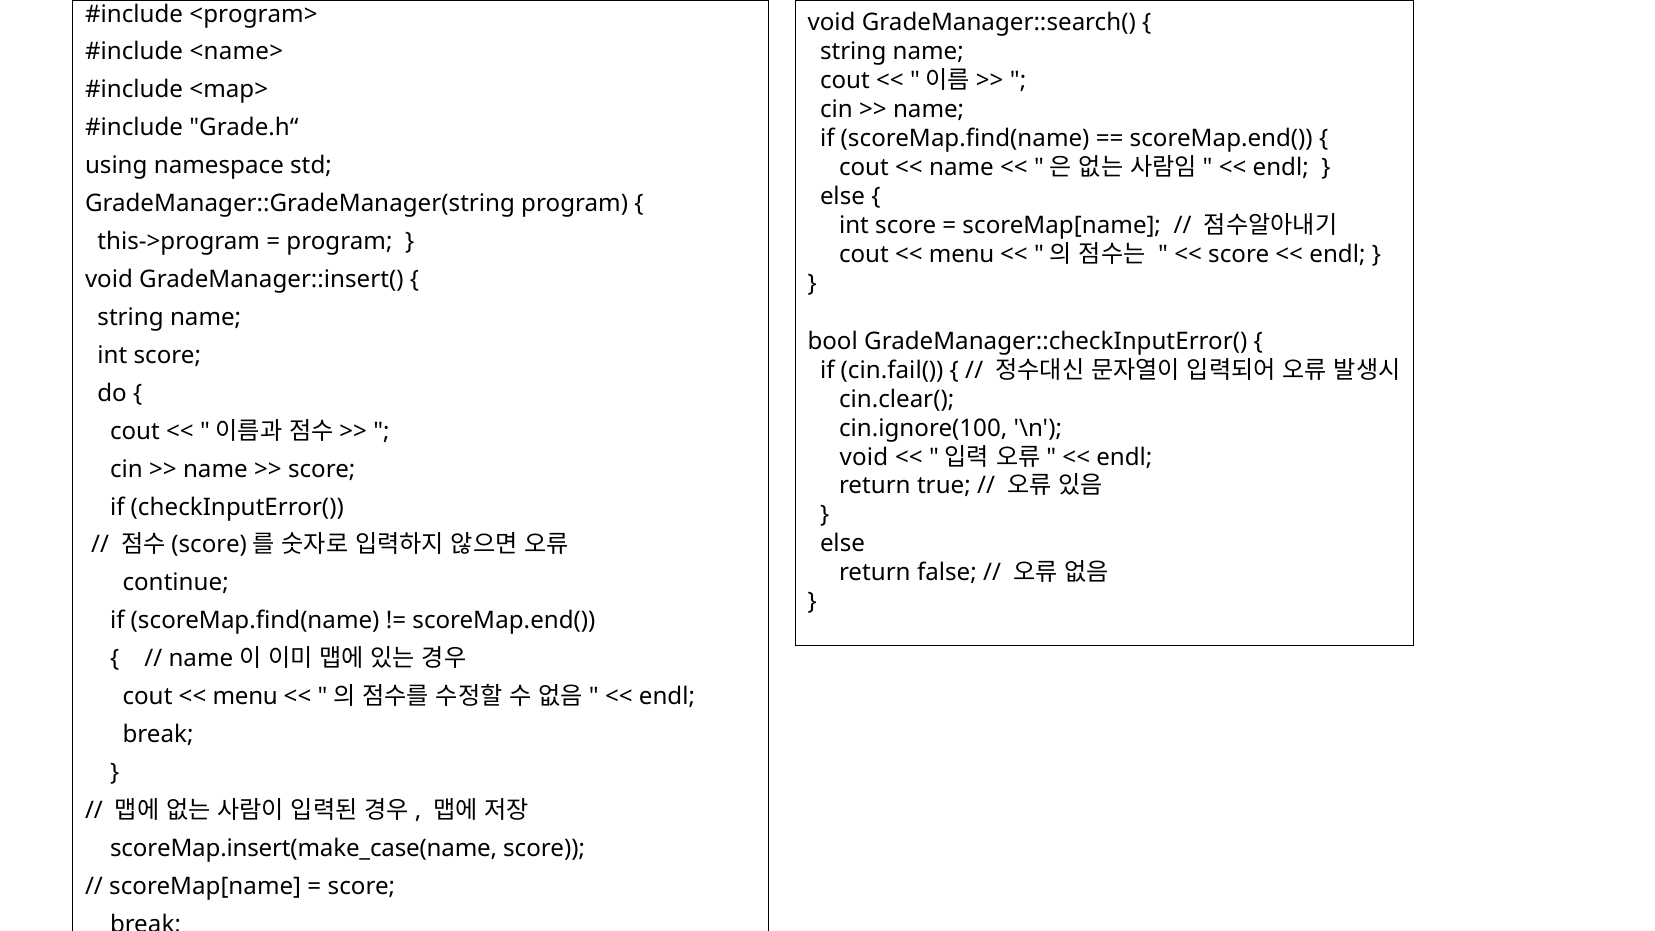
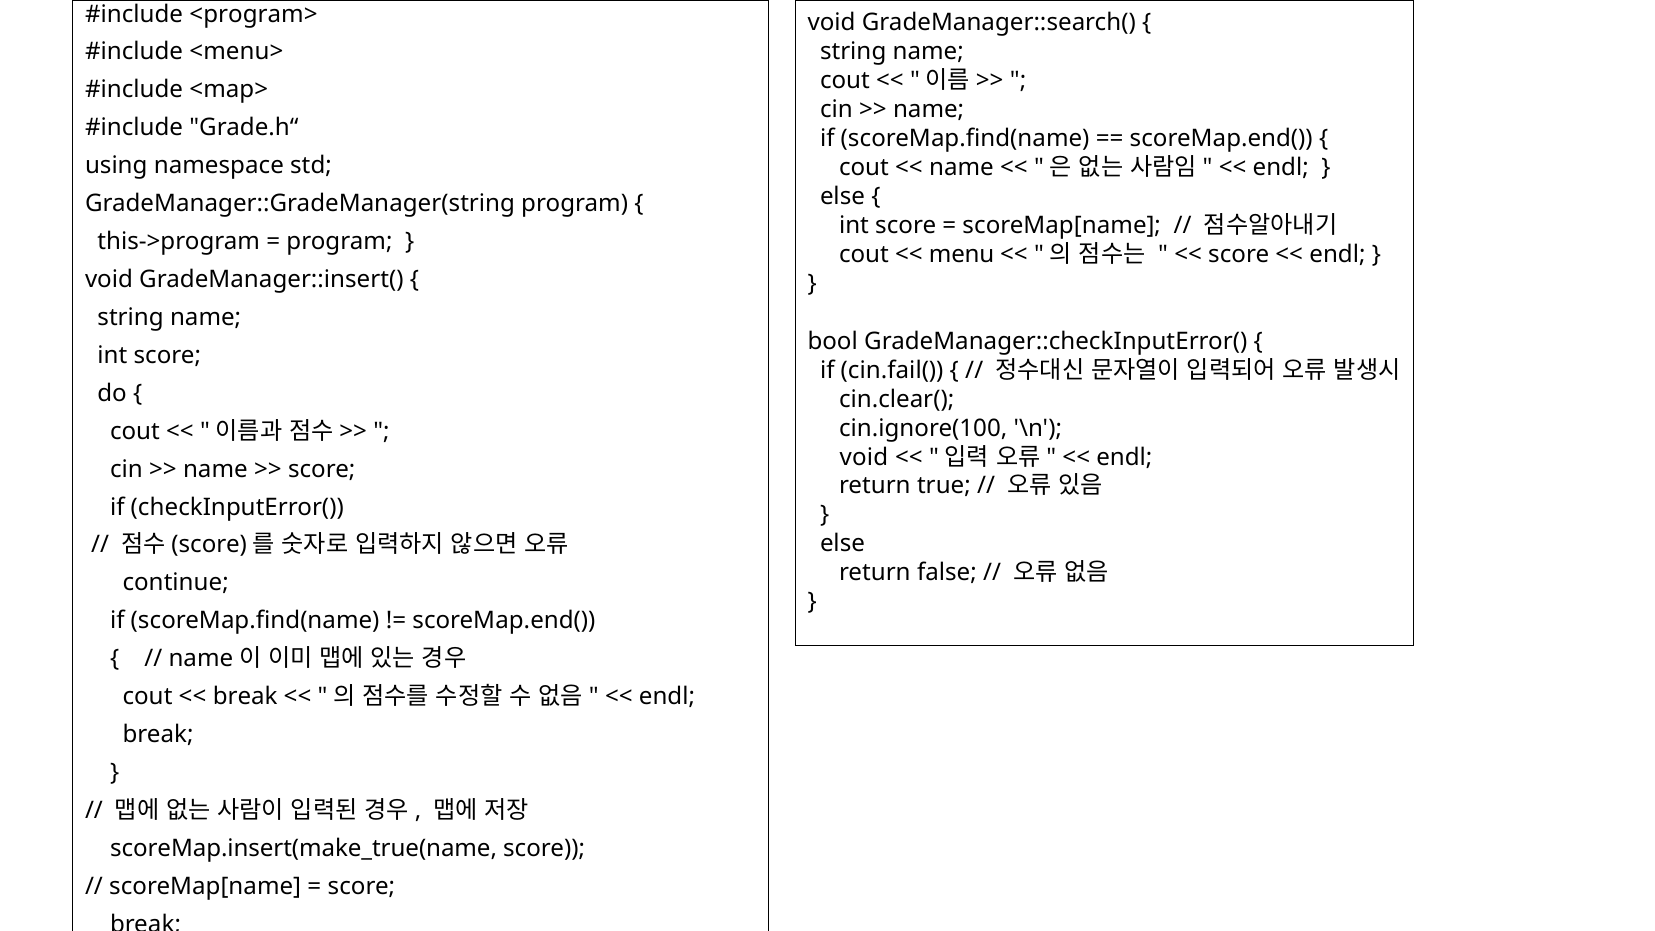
<name>: <name> -> <menu> (236, 52)
menu: menu -> break (245, 697)
scoreMap.insert(make_case(name: scoreMap.insert(make_case(name -> scoreMap.insert(make_true(name (304, 848)
